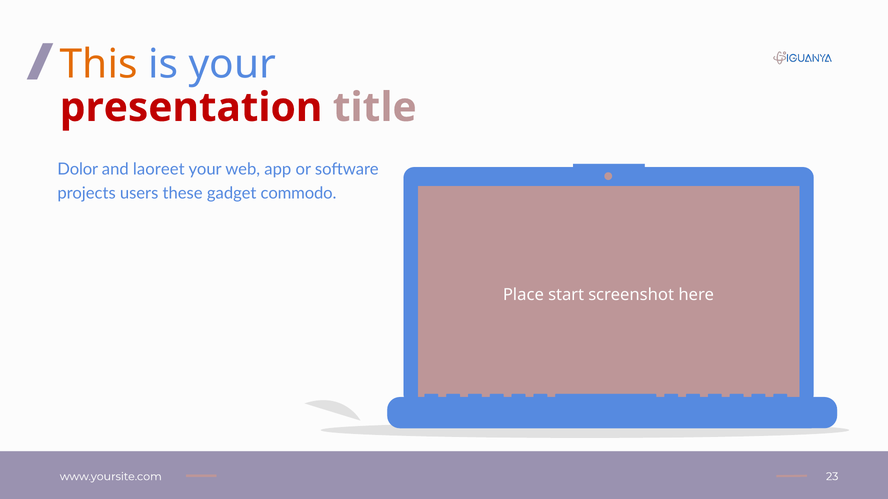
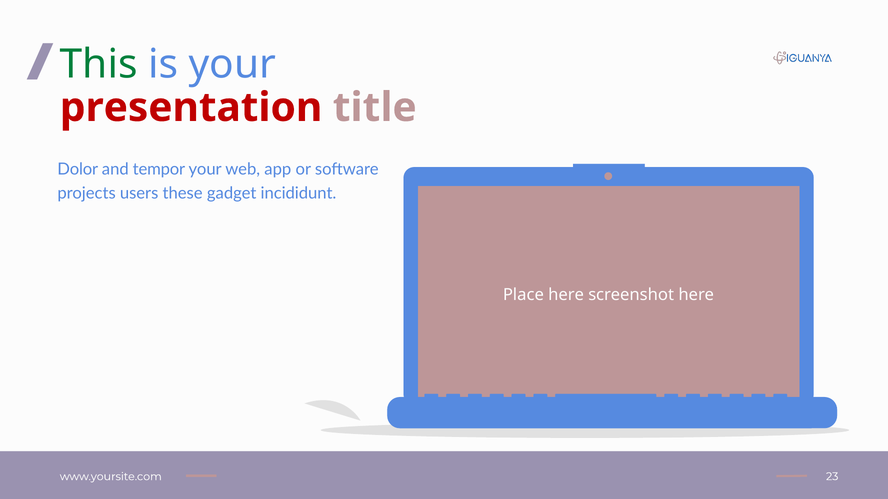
This colour: orange -> green (99, 64)
laoreet: laoreet -> tempor (159, 169)
commodo: commodo -> incididunt (298, 193)
Place start: start -> here (566, 295)
